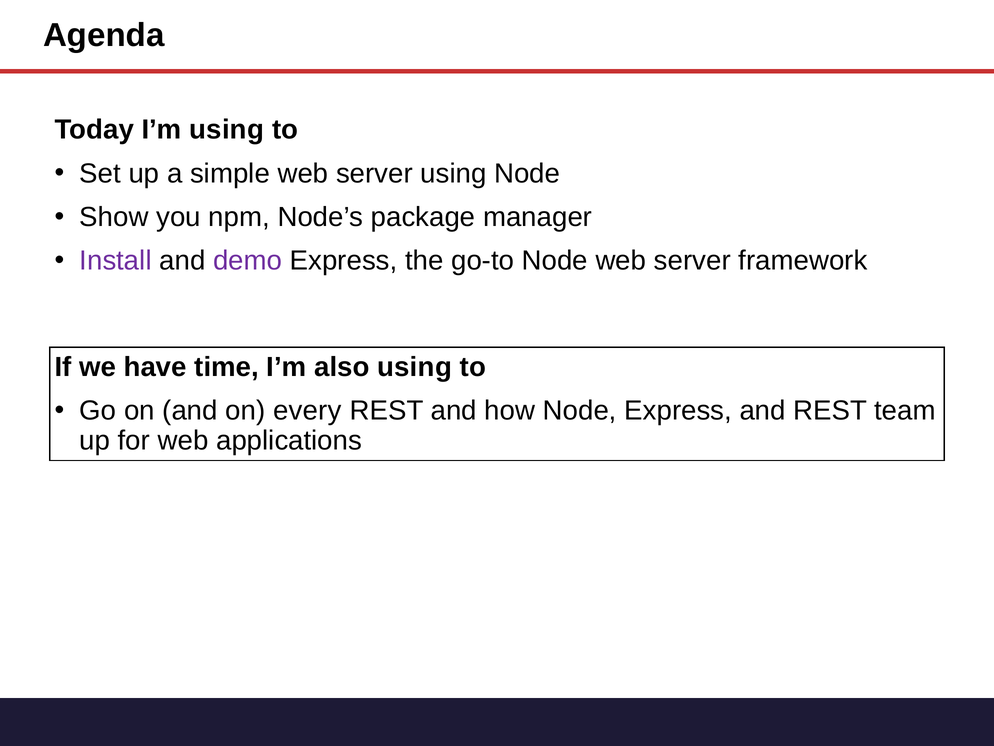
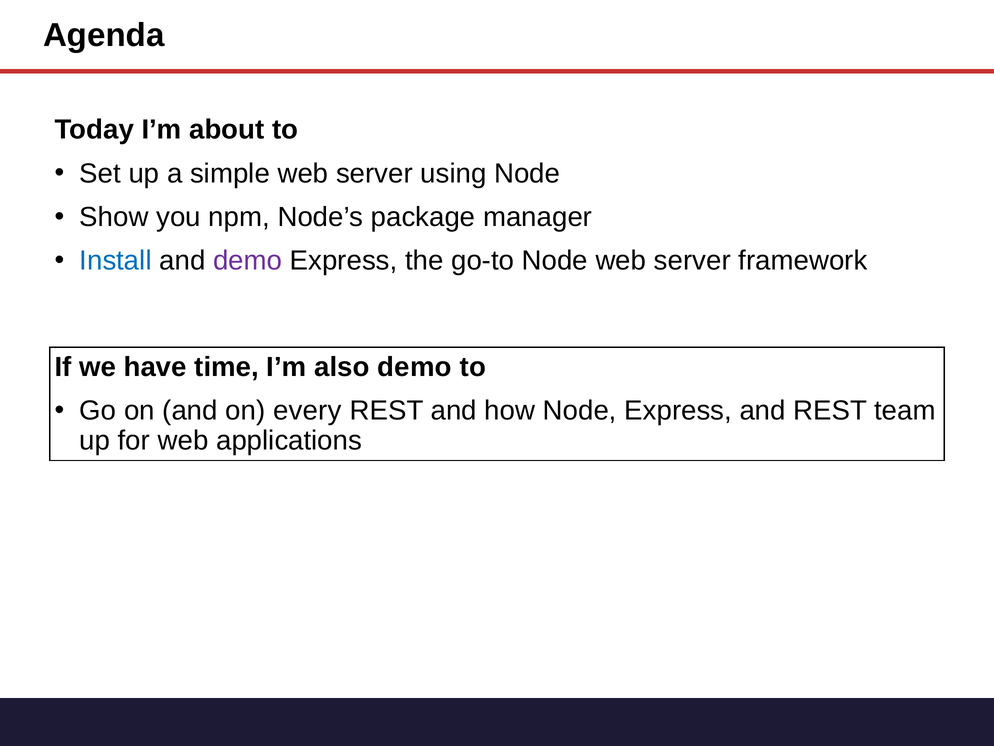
I’m using: using -> about (227, 130)
Install colour: purple -> blue (116, 261)
also using: using -> demo (415, 367)
